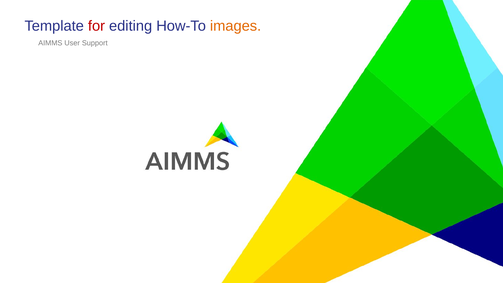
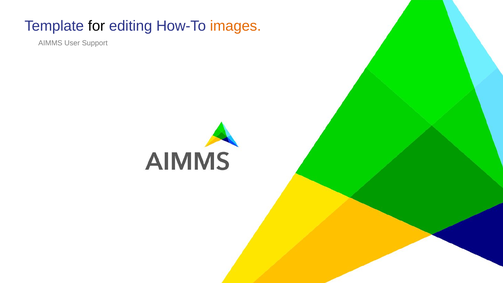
for colour: red -> black (96, 26)
